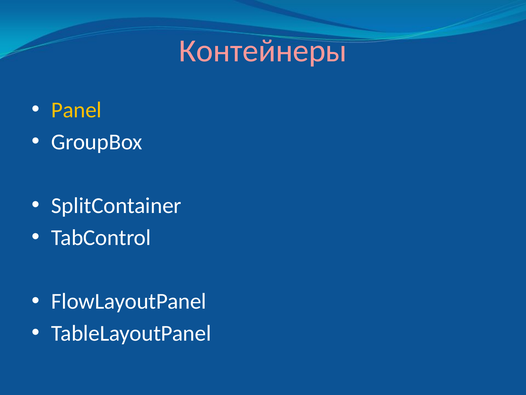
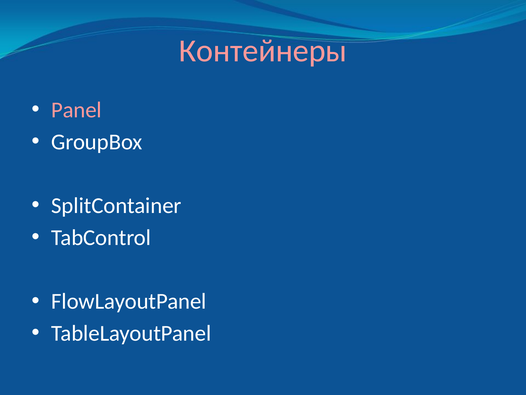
Panel colour: yellow -> pink (77, 110)
